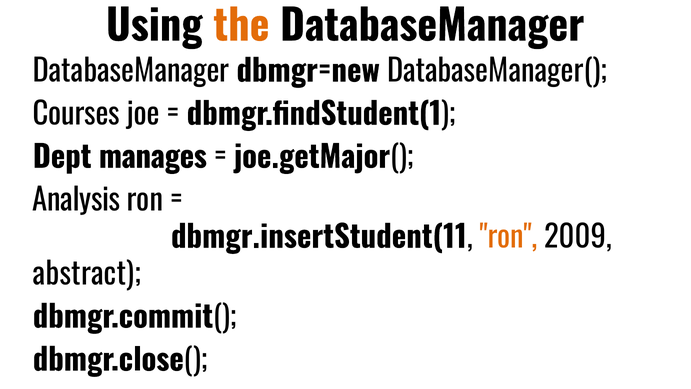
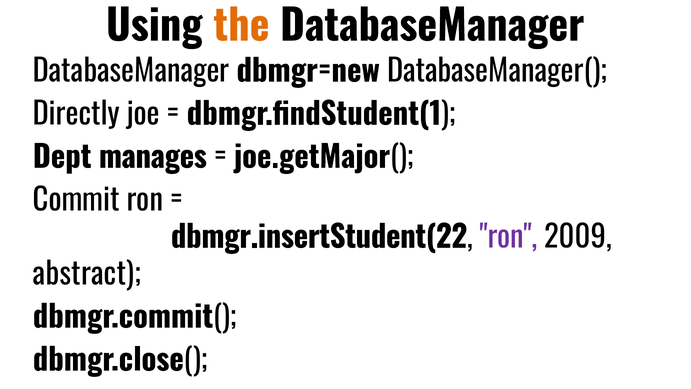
Courses: Courses -> Directly (76, 115)
Analysis: Analysis -> Commit (76, 201)
dbmgr.insertStudent(11: dbmgr.insertStudent(11 -> dbmgr.insertStudent(22 (319, 237)
ron colour: orange -> purple (509, 237)
